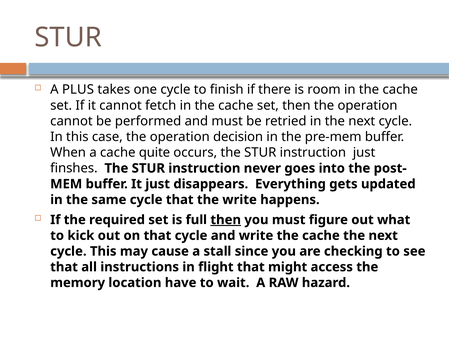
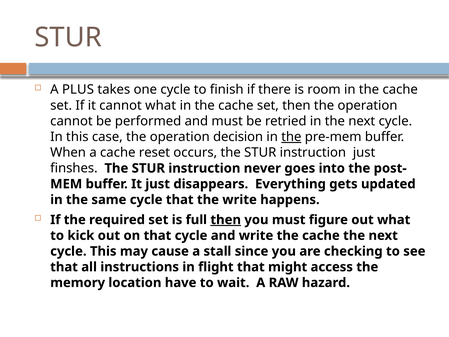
cannot fetch: fetch -> what (161, 105)
the underline: none -> present (291, 137)
quite: quite -> reset (154, 152)
